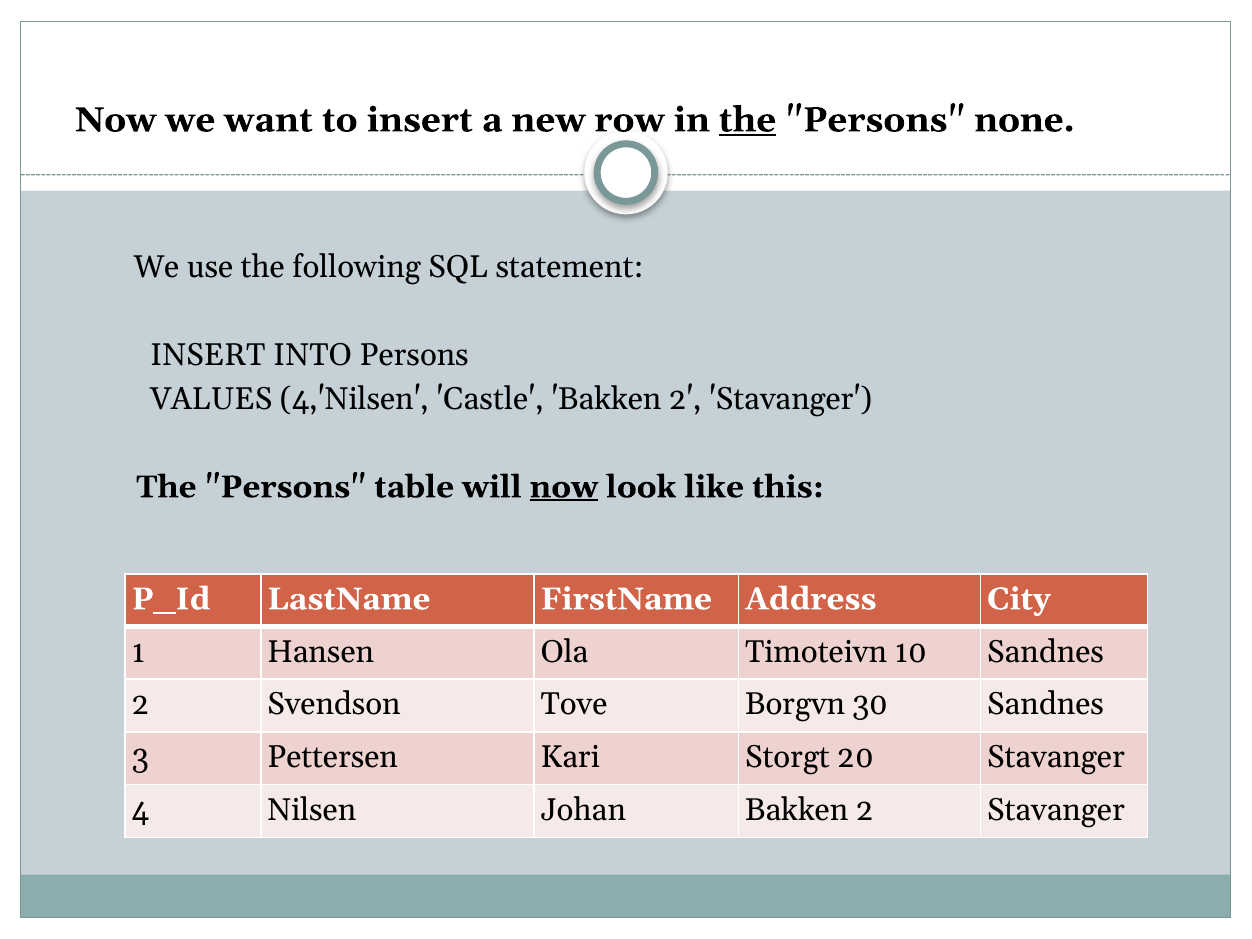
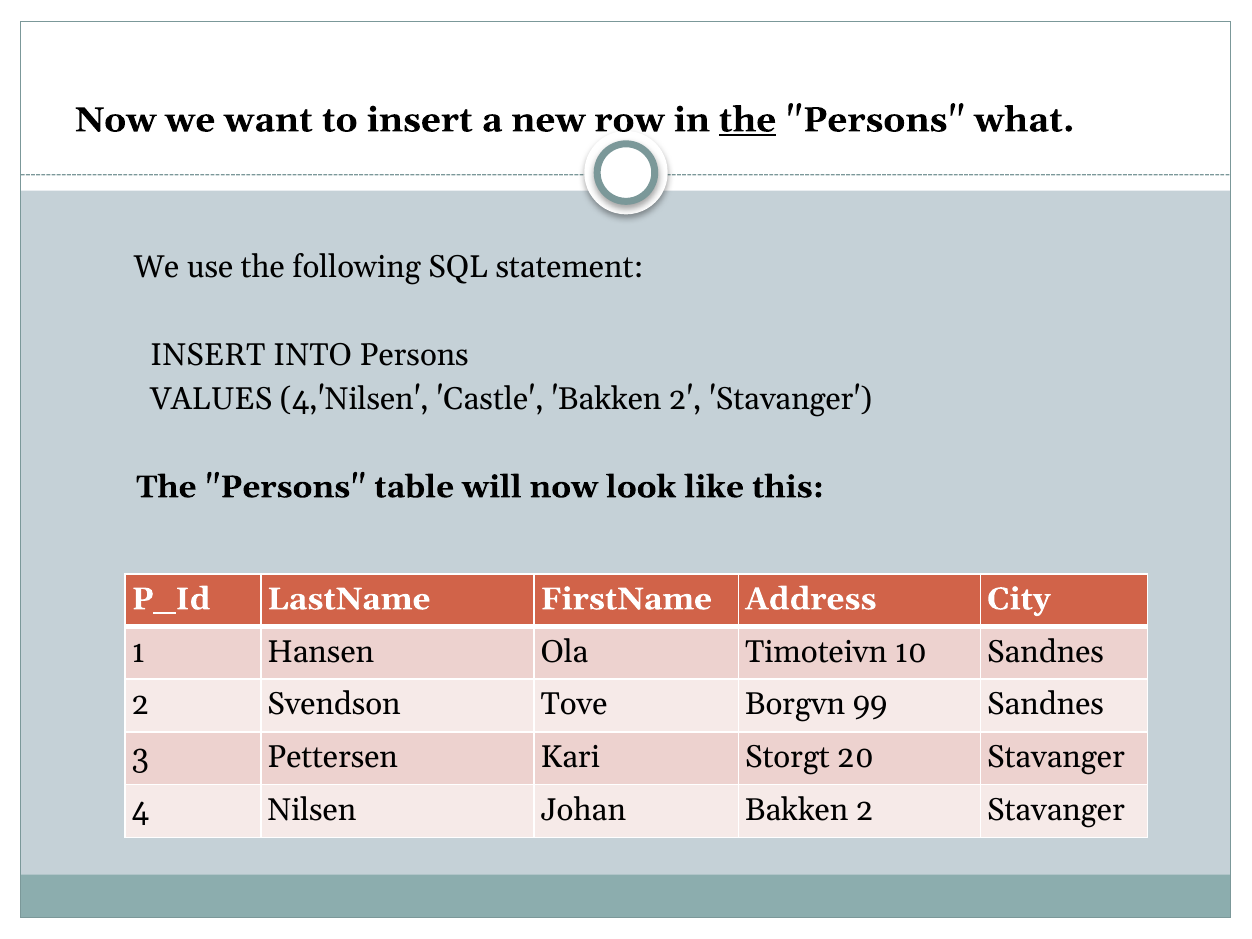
none: none -> what (1024, 120)
now underline: present -> none (564, 487)
30: 30 -> 99 (870, 704)
